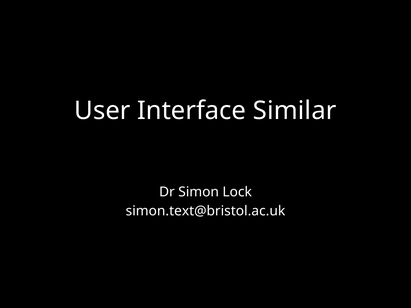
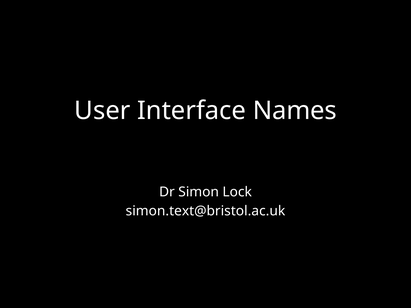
Similar: Similar -> Names (295, 111)
